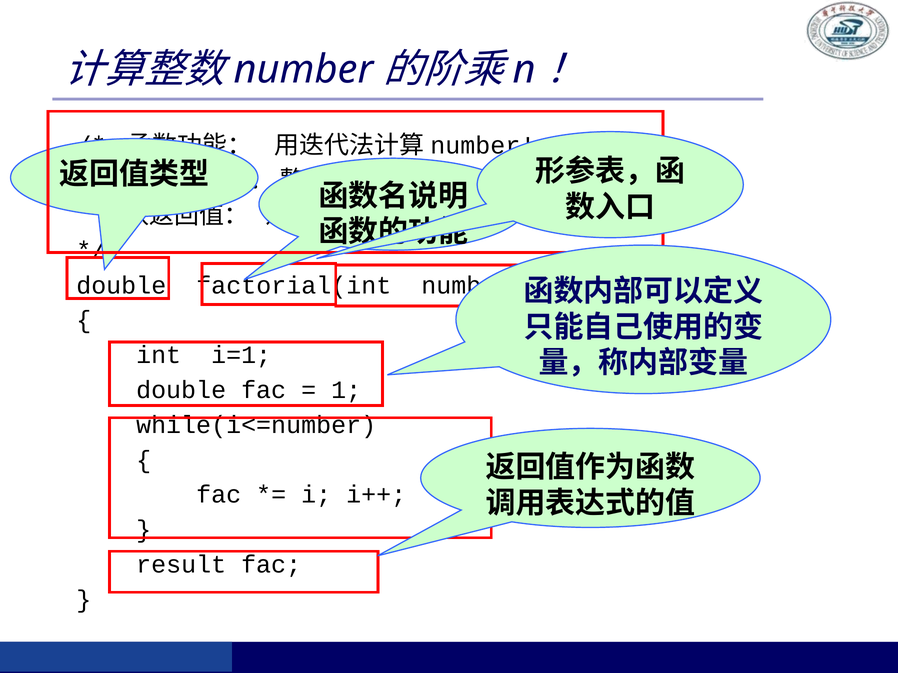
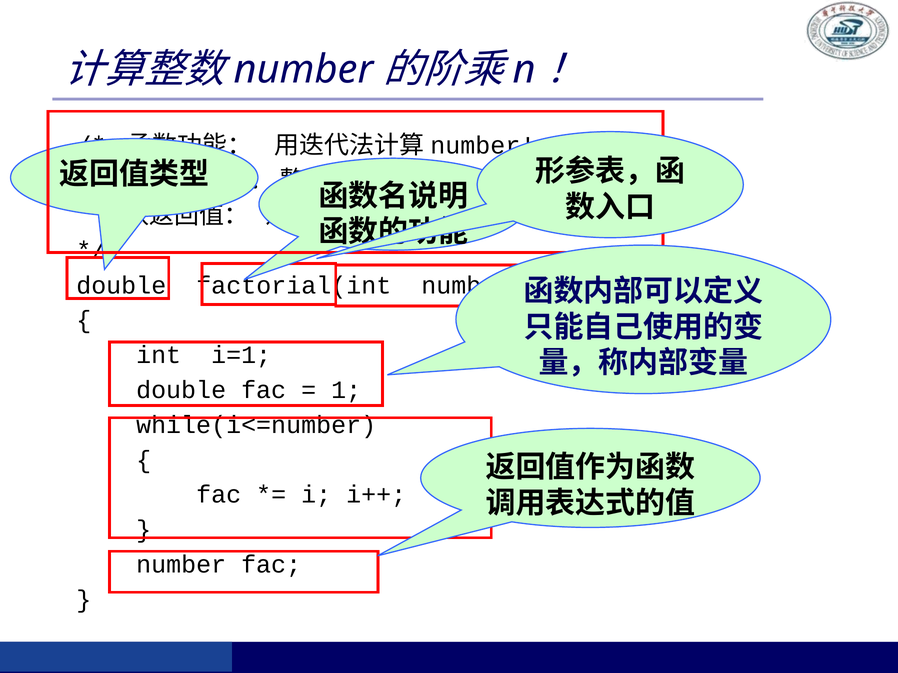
result: result -> number (181, 565)
